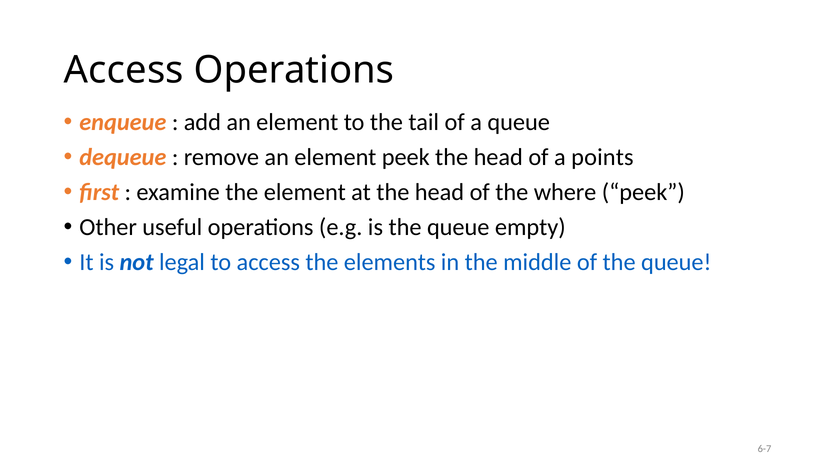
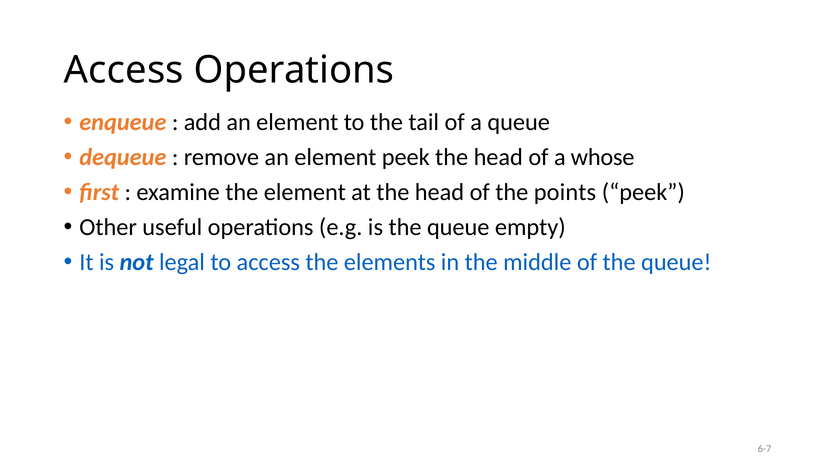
points: points -> whose (603, 157)
where: where -> points (565, 192)
